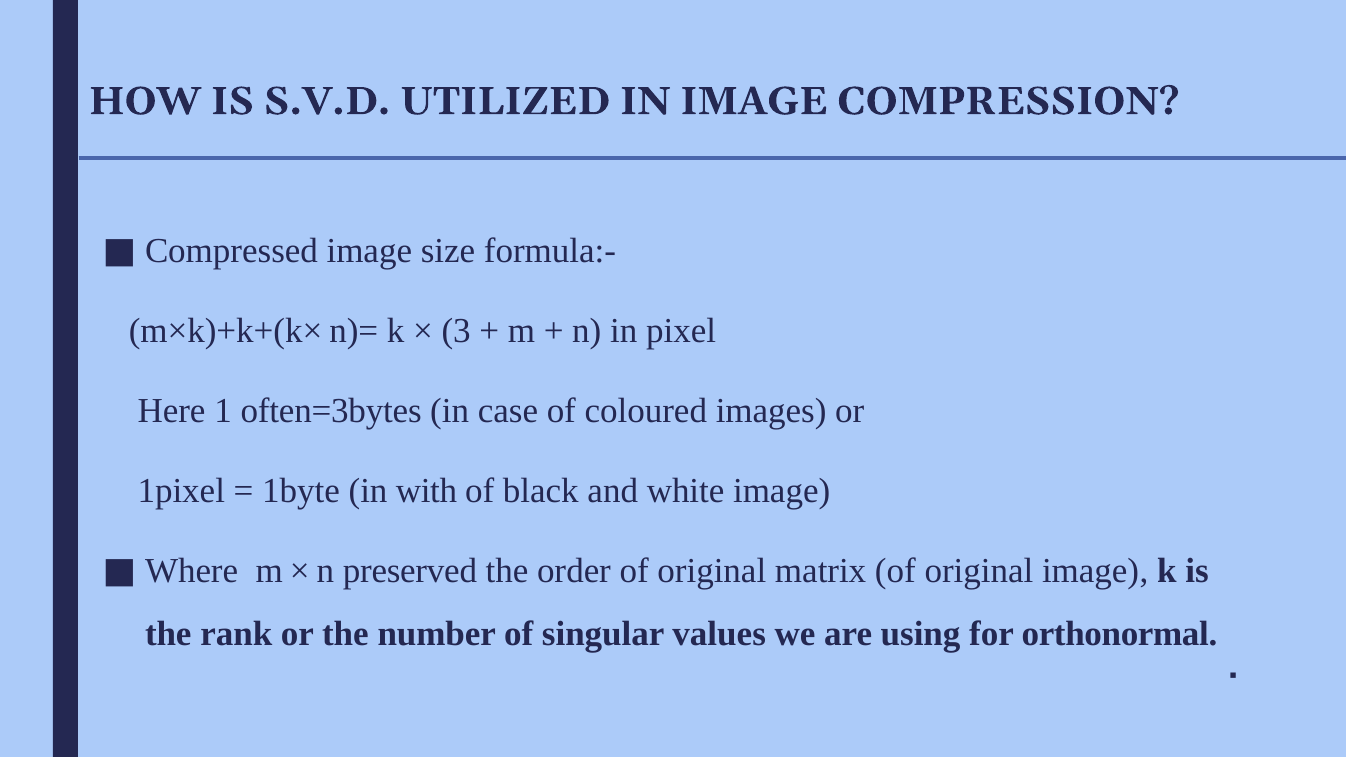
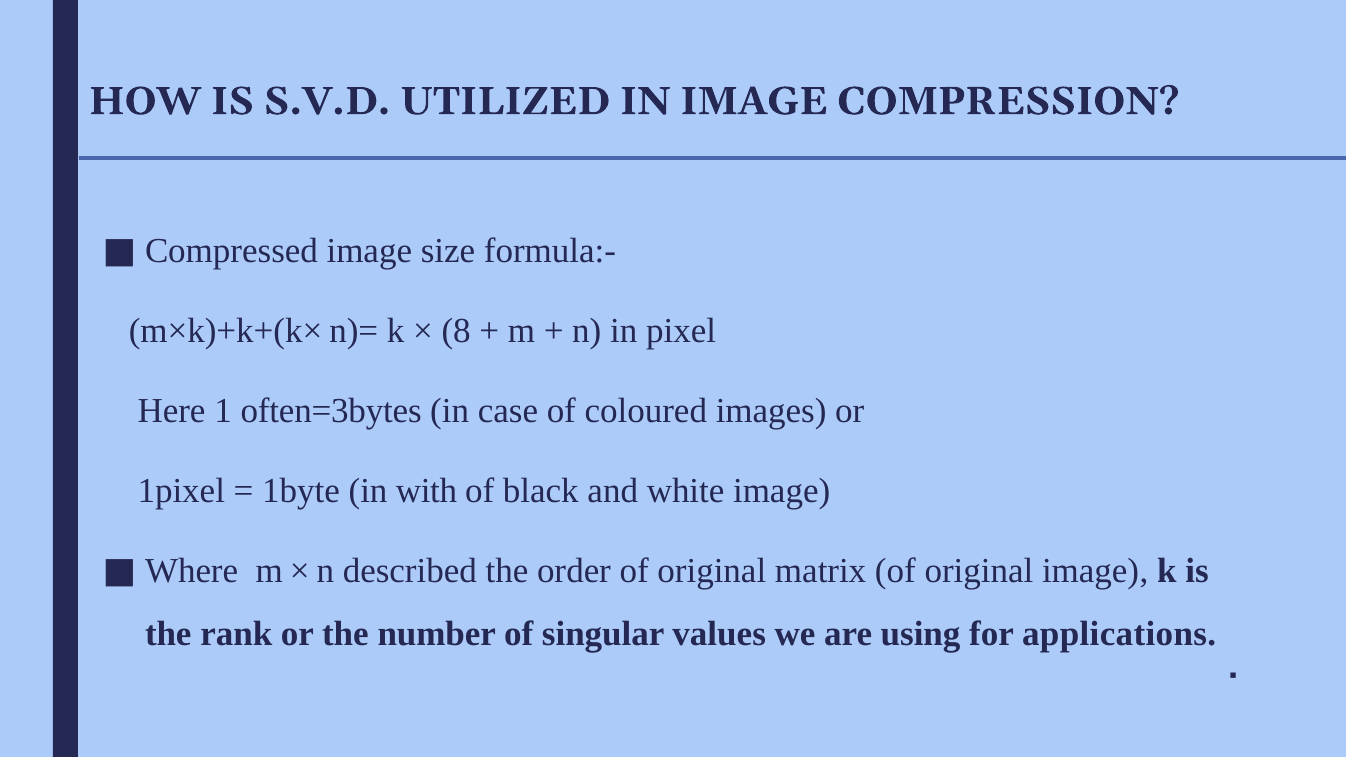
3: 3 -> 8 (456, 331)
preserved: preserved -> described (410, 571)
orthonormal: orthonormal -> applications (1119, 634)
